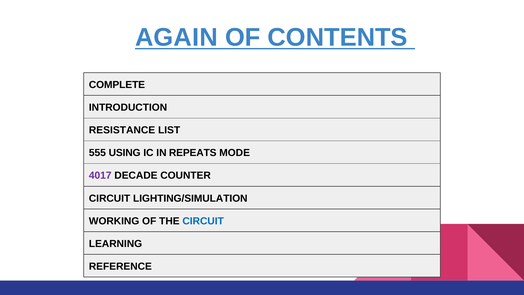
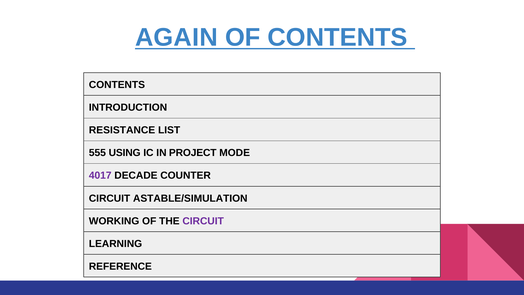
COMPLETE: COMPLETE -> CONTENTS (117, 85)
REPEATS: REPEATS -> PROJECT (193, 153)
LIGHTING/SIMULATION: LIGHTING/SIMULATION -> ASTABLE/SIMULATION (190, 198)
CIRCUIT colour: blue -> purple (203, 221)
